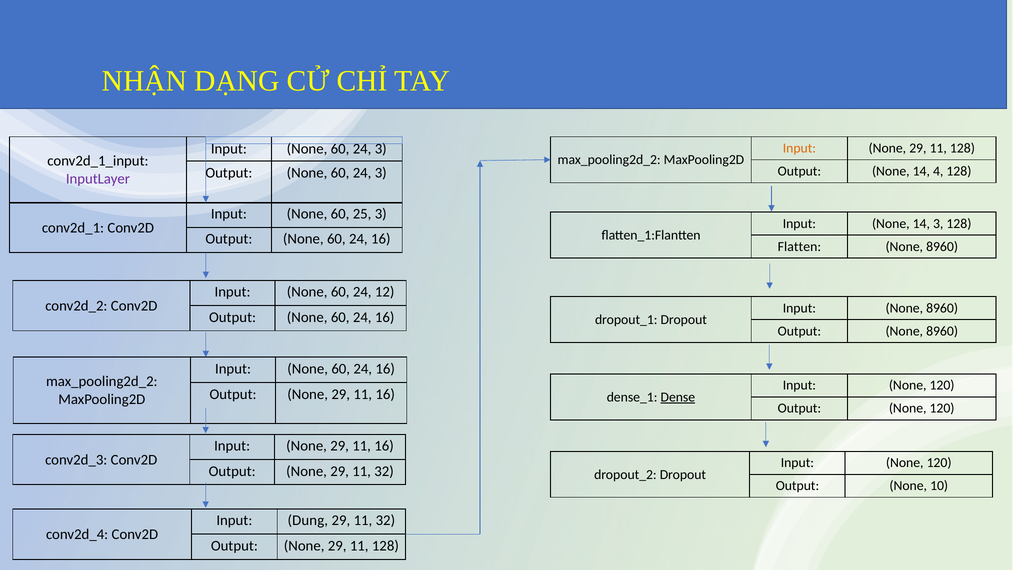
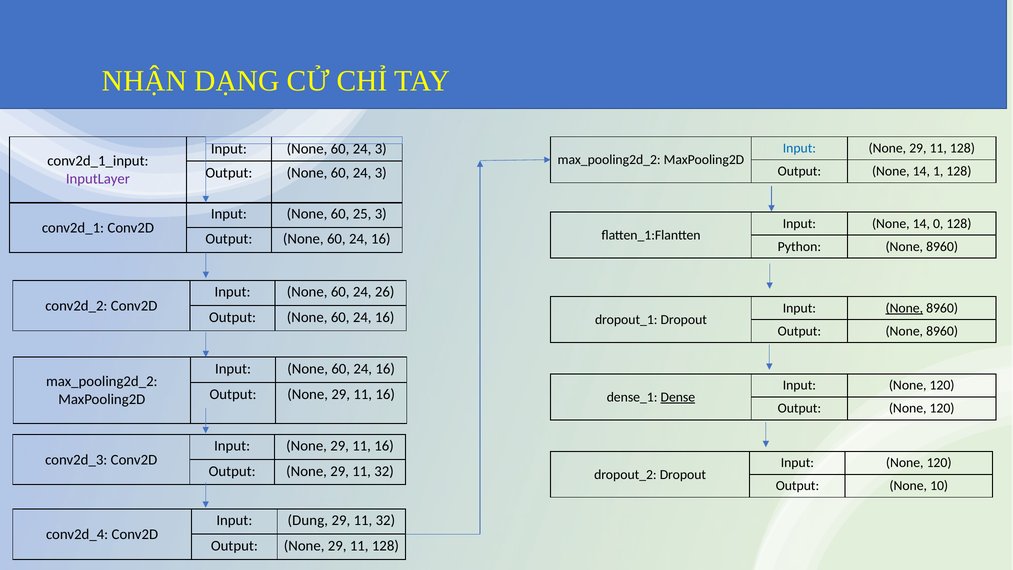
Input colour: orange -> blue (799, 148)
4: 4 -> 1 (938, 171)
14 3: 3 -> 0 (938, 223)
Flatten: Flatten -> Python (799, 246)
12: 12 -> 26 (385, 292)
None underline: none -> present (904, 308)
